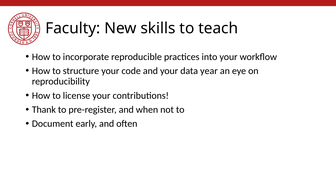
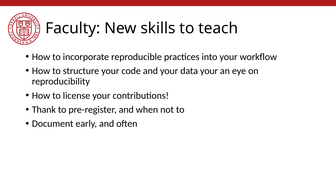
data year: year -> your (209, 71)
